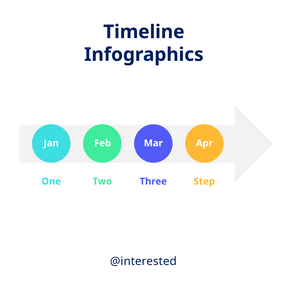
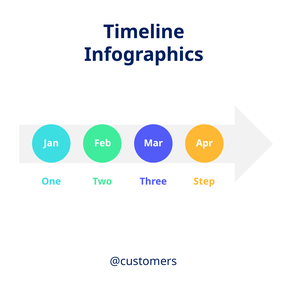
@interested: @interested -> @customers (143, 261)
